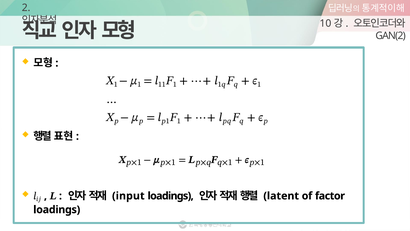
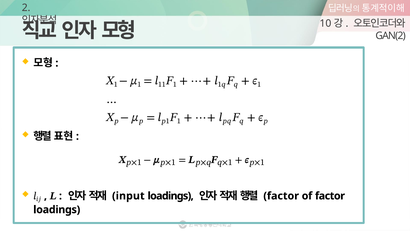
latent: latent -> factor (281, 196)
